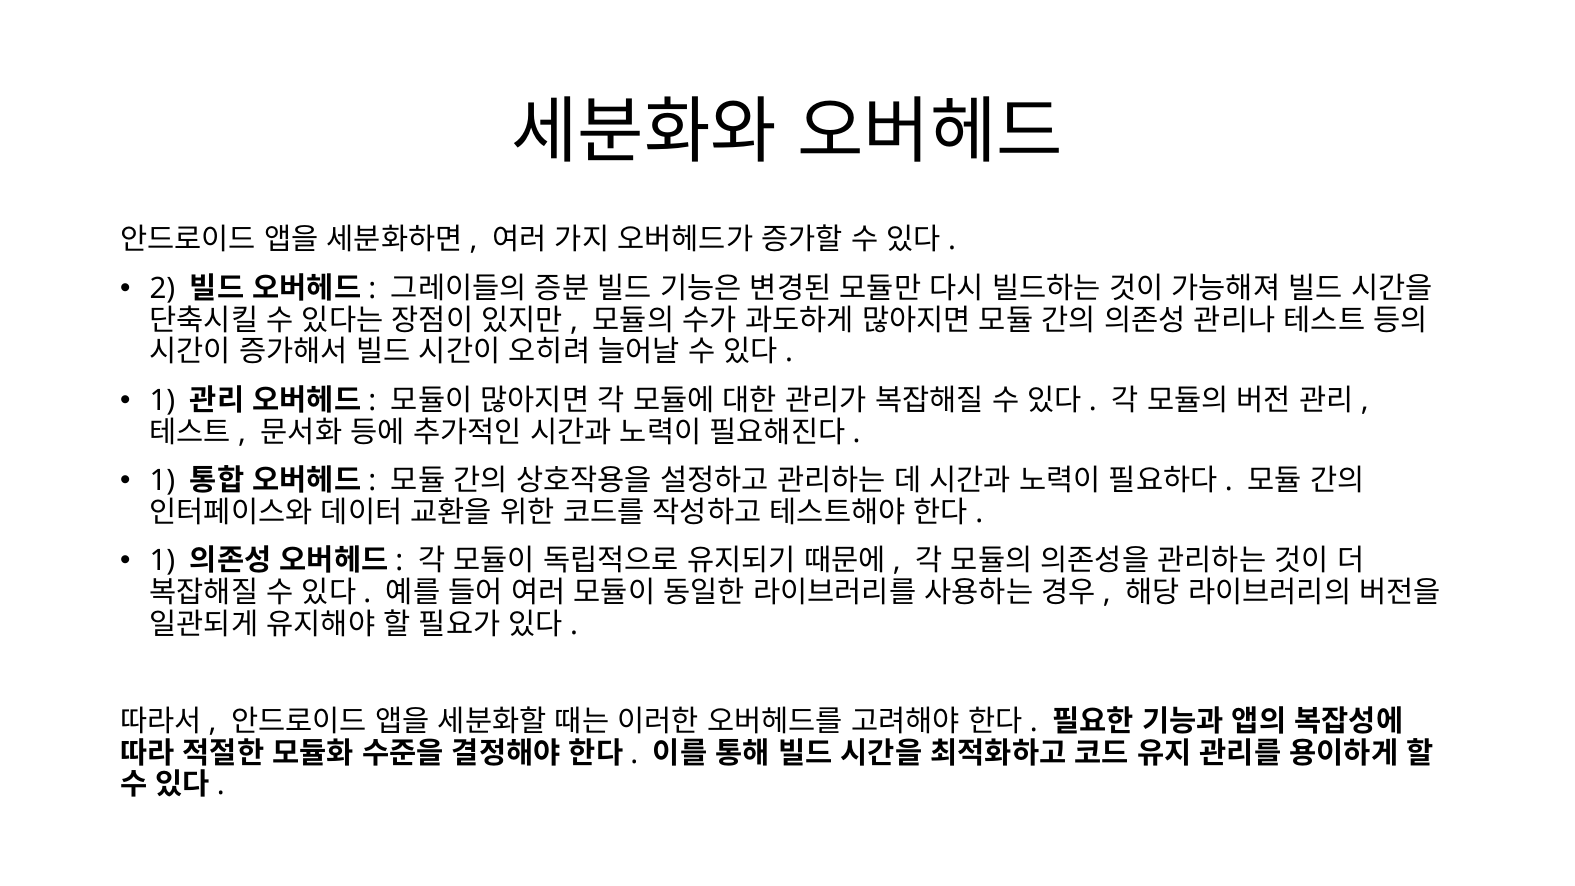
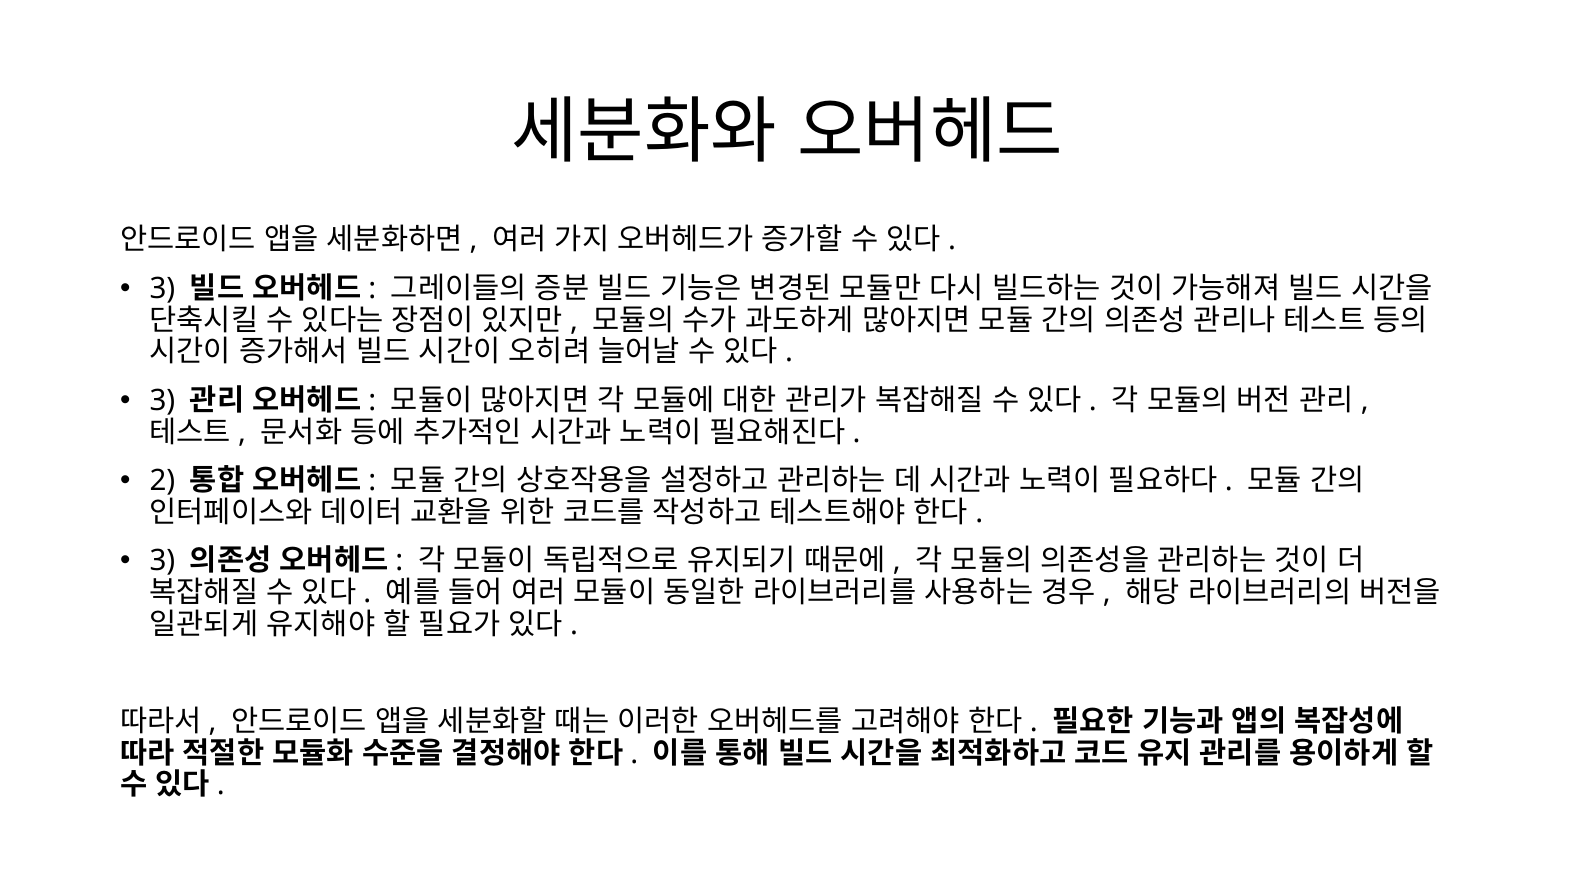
2: 2 -> 3 (162, 288)
1: 1 -> 3 (162, 401)
1: 1 -> 2 (162, 481)
1: 1 -> 3 (162, 561)
